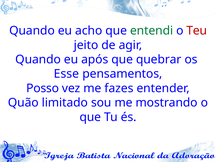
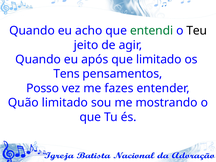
Teu colour: red -> black (197, 31)
que quebrar: quebrar -> limitado (159, 59)
Esse: Esse -> Tens (67, 74)
